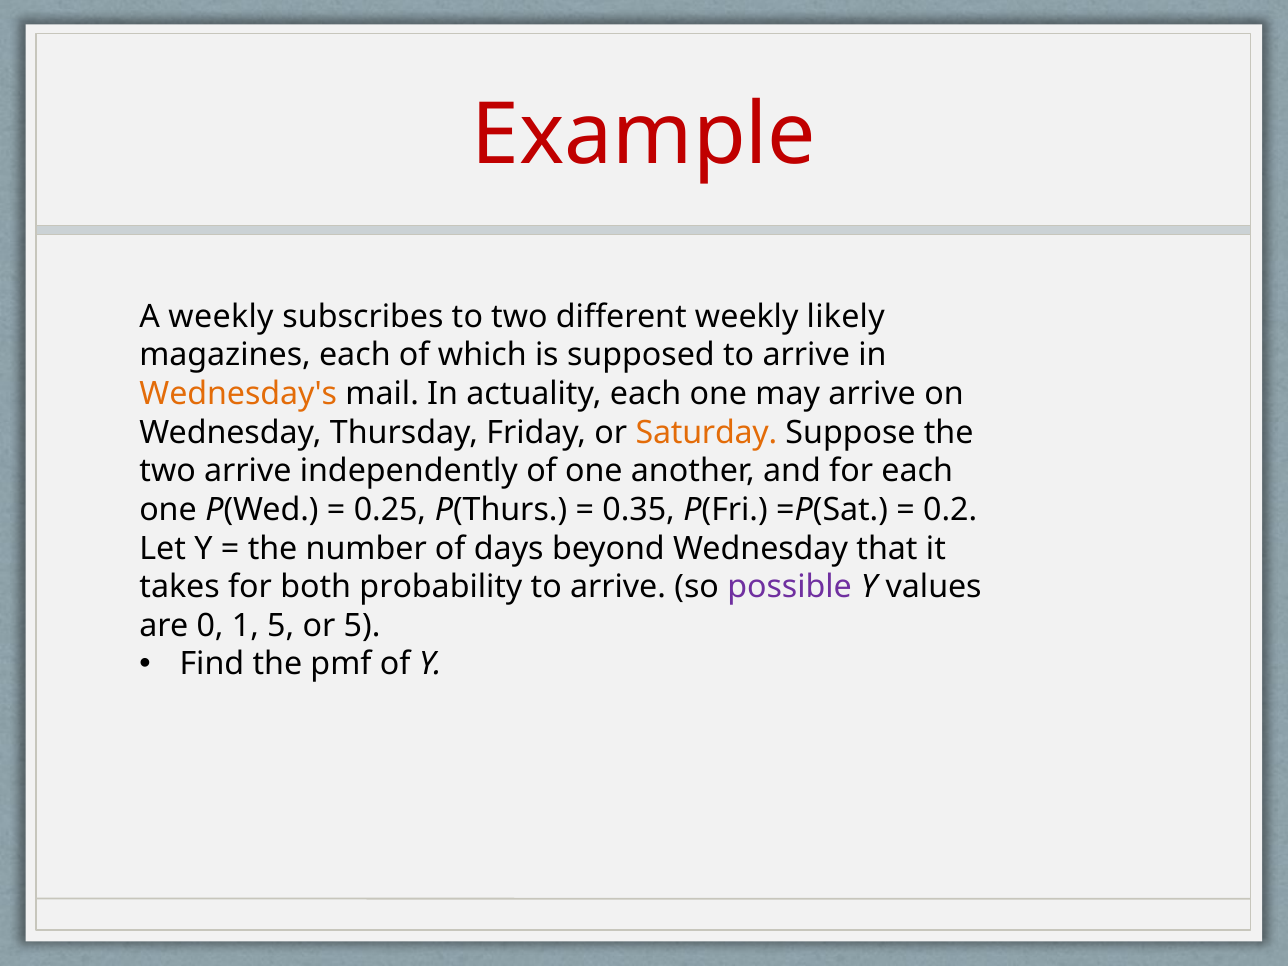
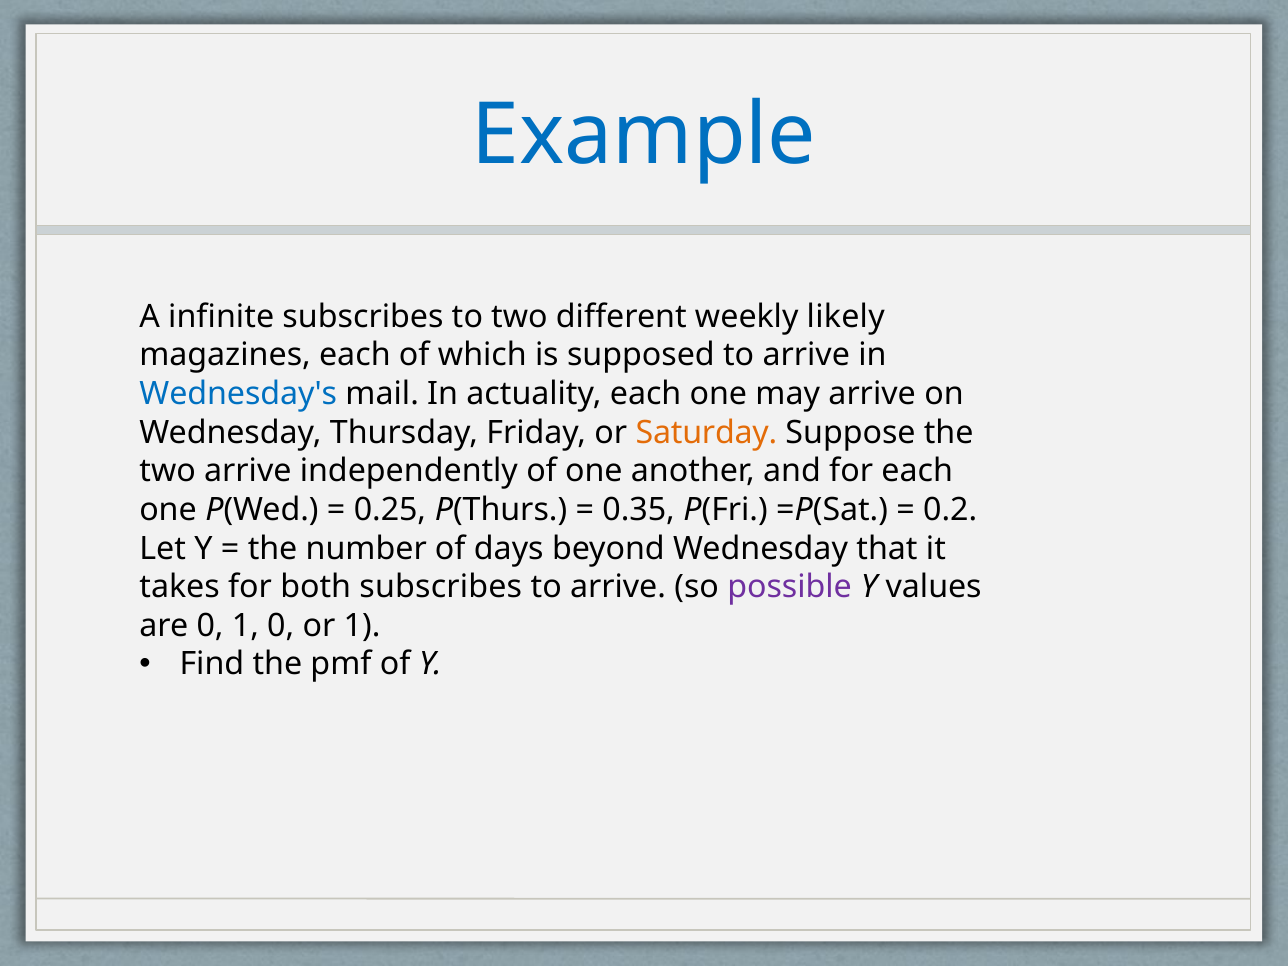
Example colour: red -> blue (644, 135)
A weekly: weekly -> infinite (221, 317)
Wednesday's colour: orange -> blue (238, 394)
both probability: probability -> subscribes (441, 587)
1 5: 5 -> 0 (281, 626)
or 5: 5 -> 1 (362, 626)
